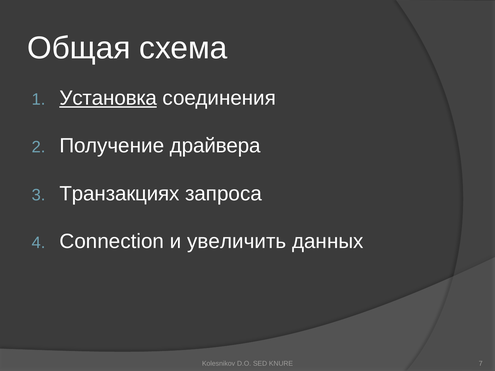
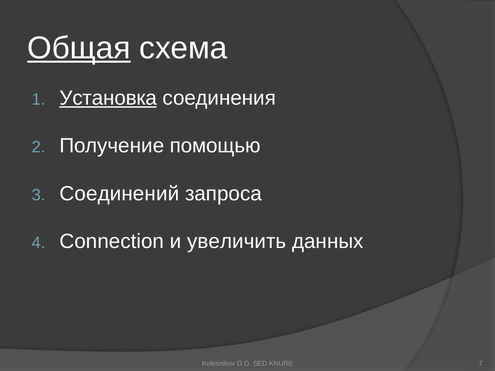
Общая underline: none -> present (79, 48)
драйвера: драйвера -> помощью (215, 146)
Транзакциях: Транзакциях -> Соединений (119, 194)
